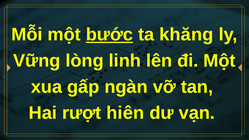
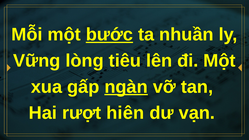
khăng: khăng -> nhuần (186, 35)
linh: linh -> tiêu (125, 61)
ngàn underline: none -> present (126, 87)
